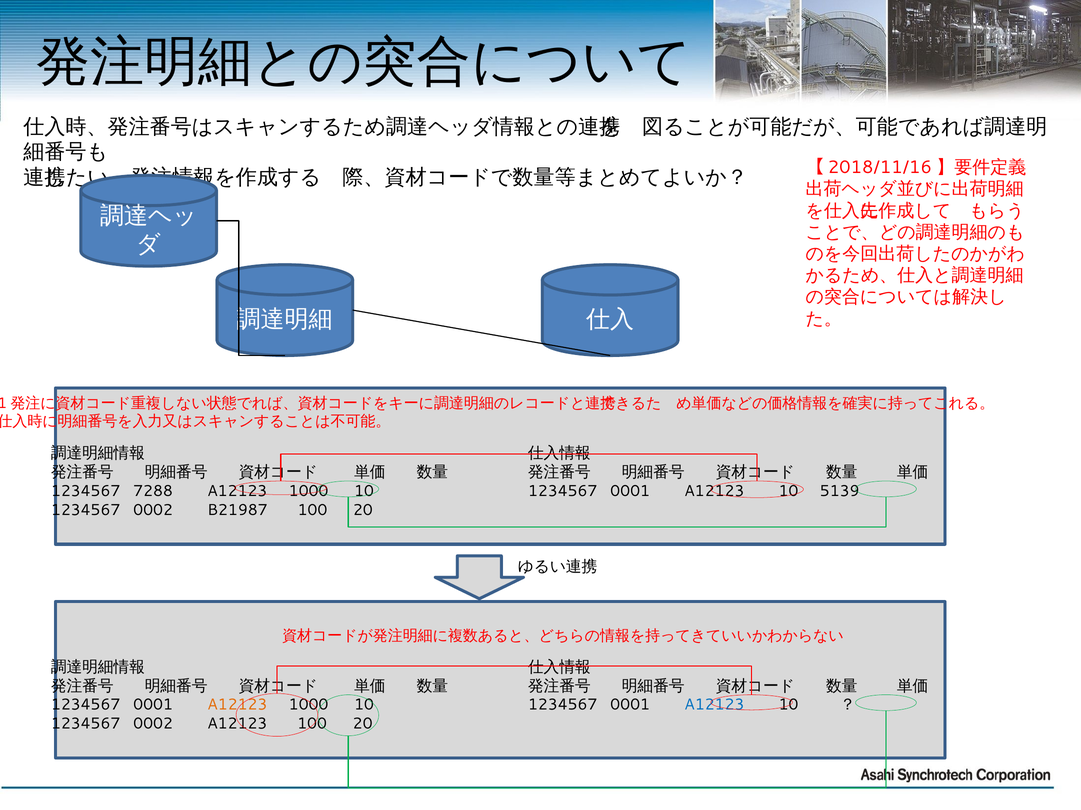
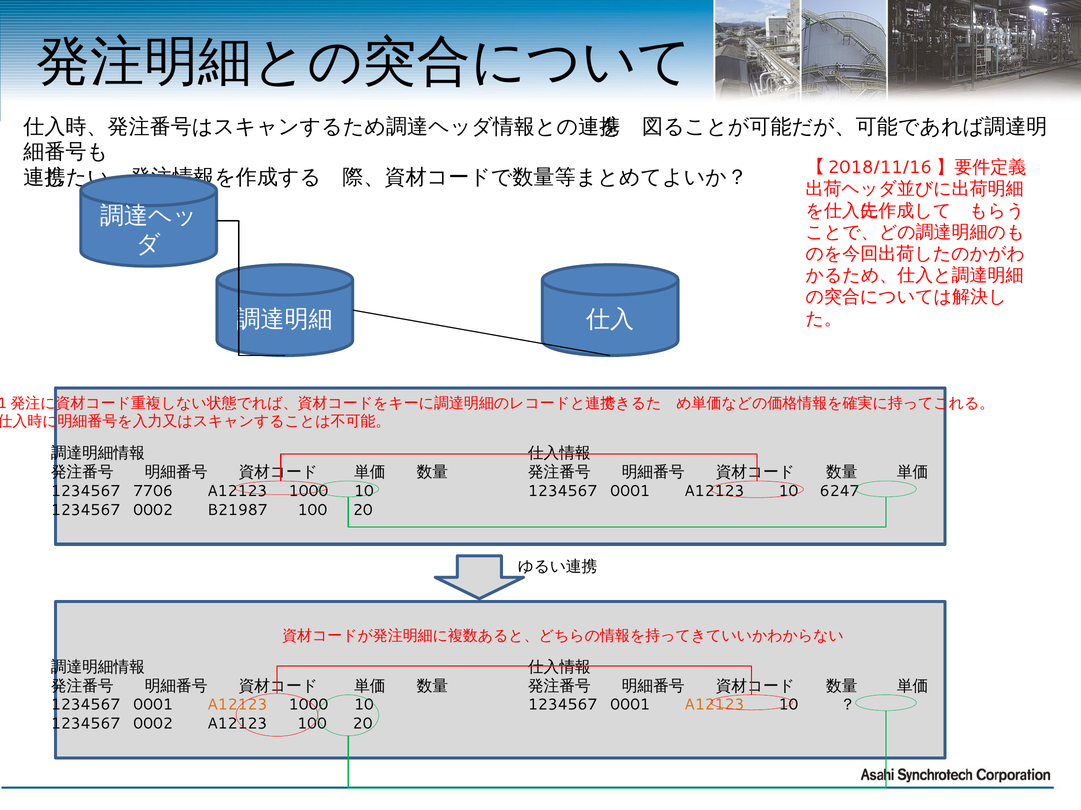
7288: 7288 -> 7706 (153, 491)
5139: 5139 -> 6247 (840, 491)
A12123 colour: blue -> orange (714, 705)
